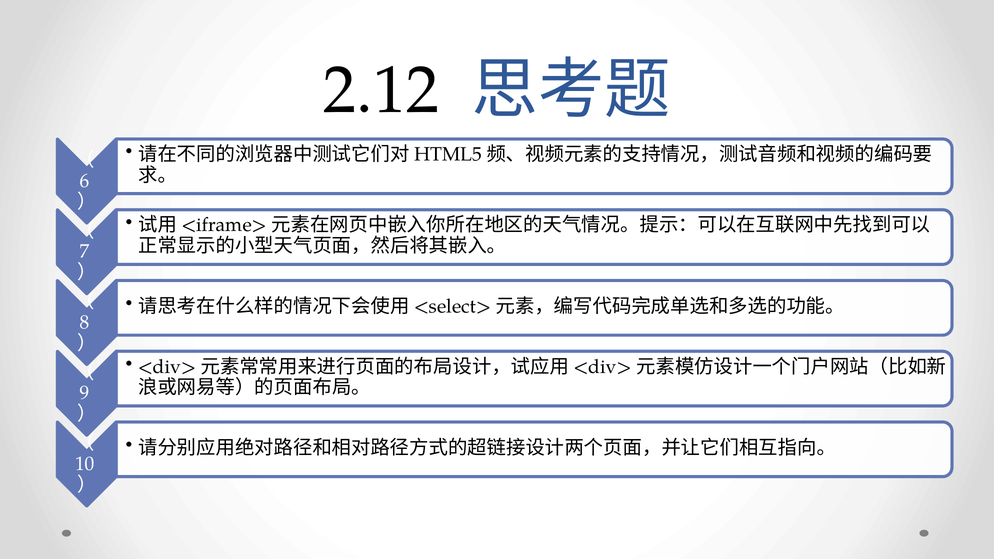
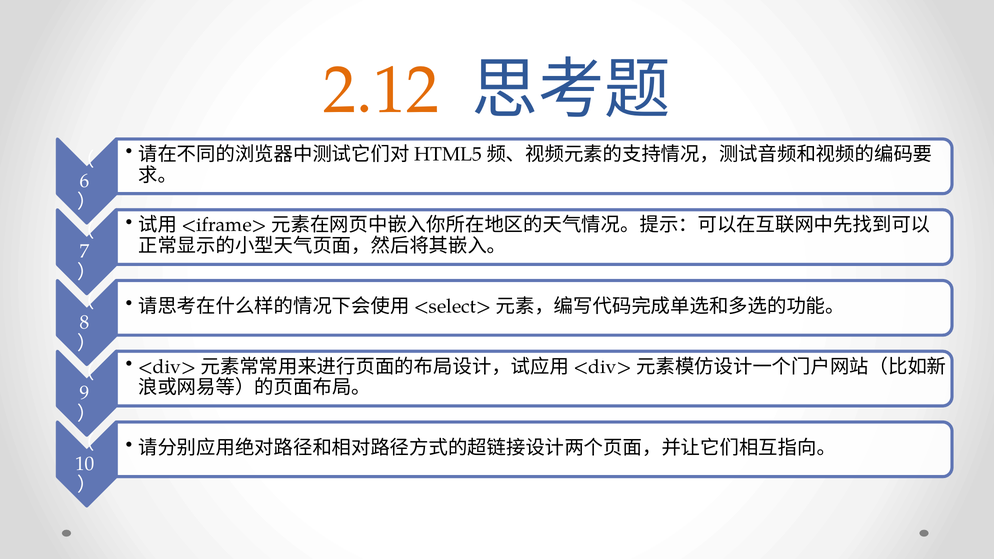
2.12 colour: black -> orange (381, 90)
